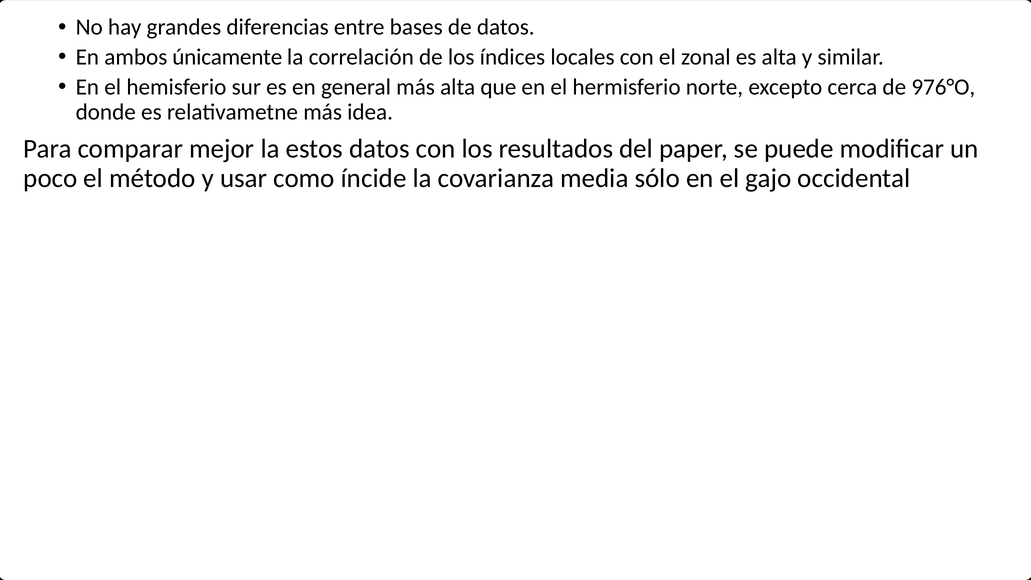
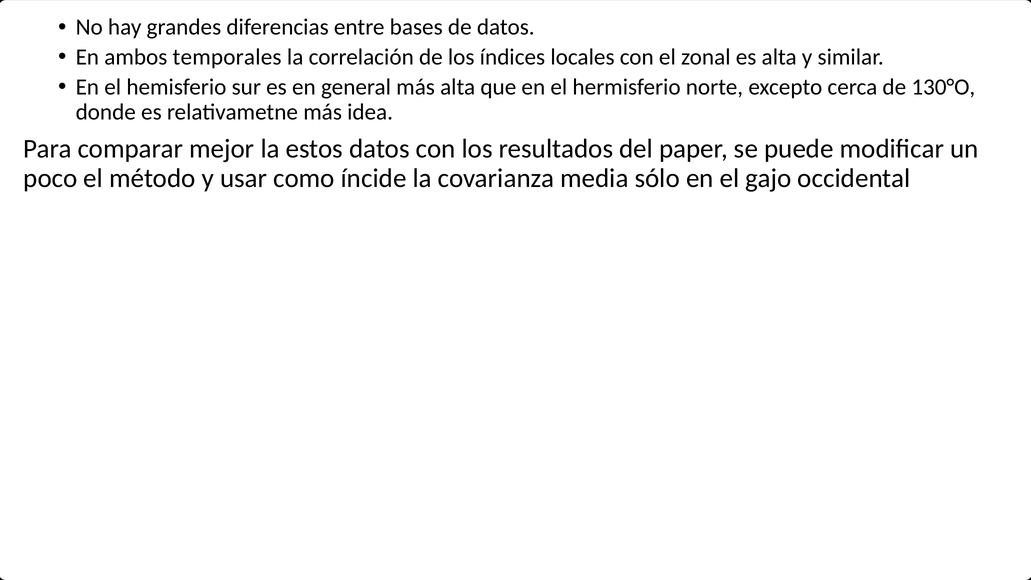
únicamente: únicamente -> temporales (227, 57)
976°O: 976°O -> 130°O (943, 87)
